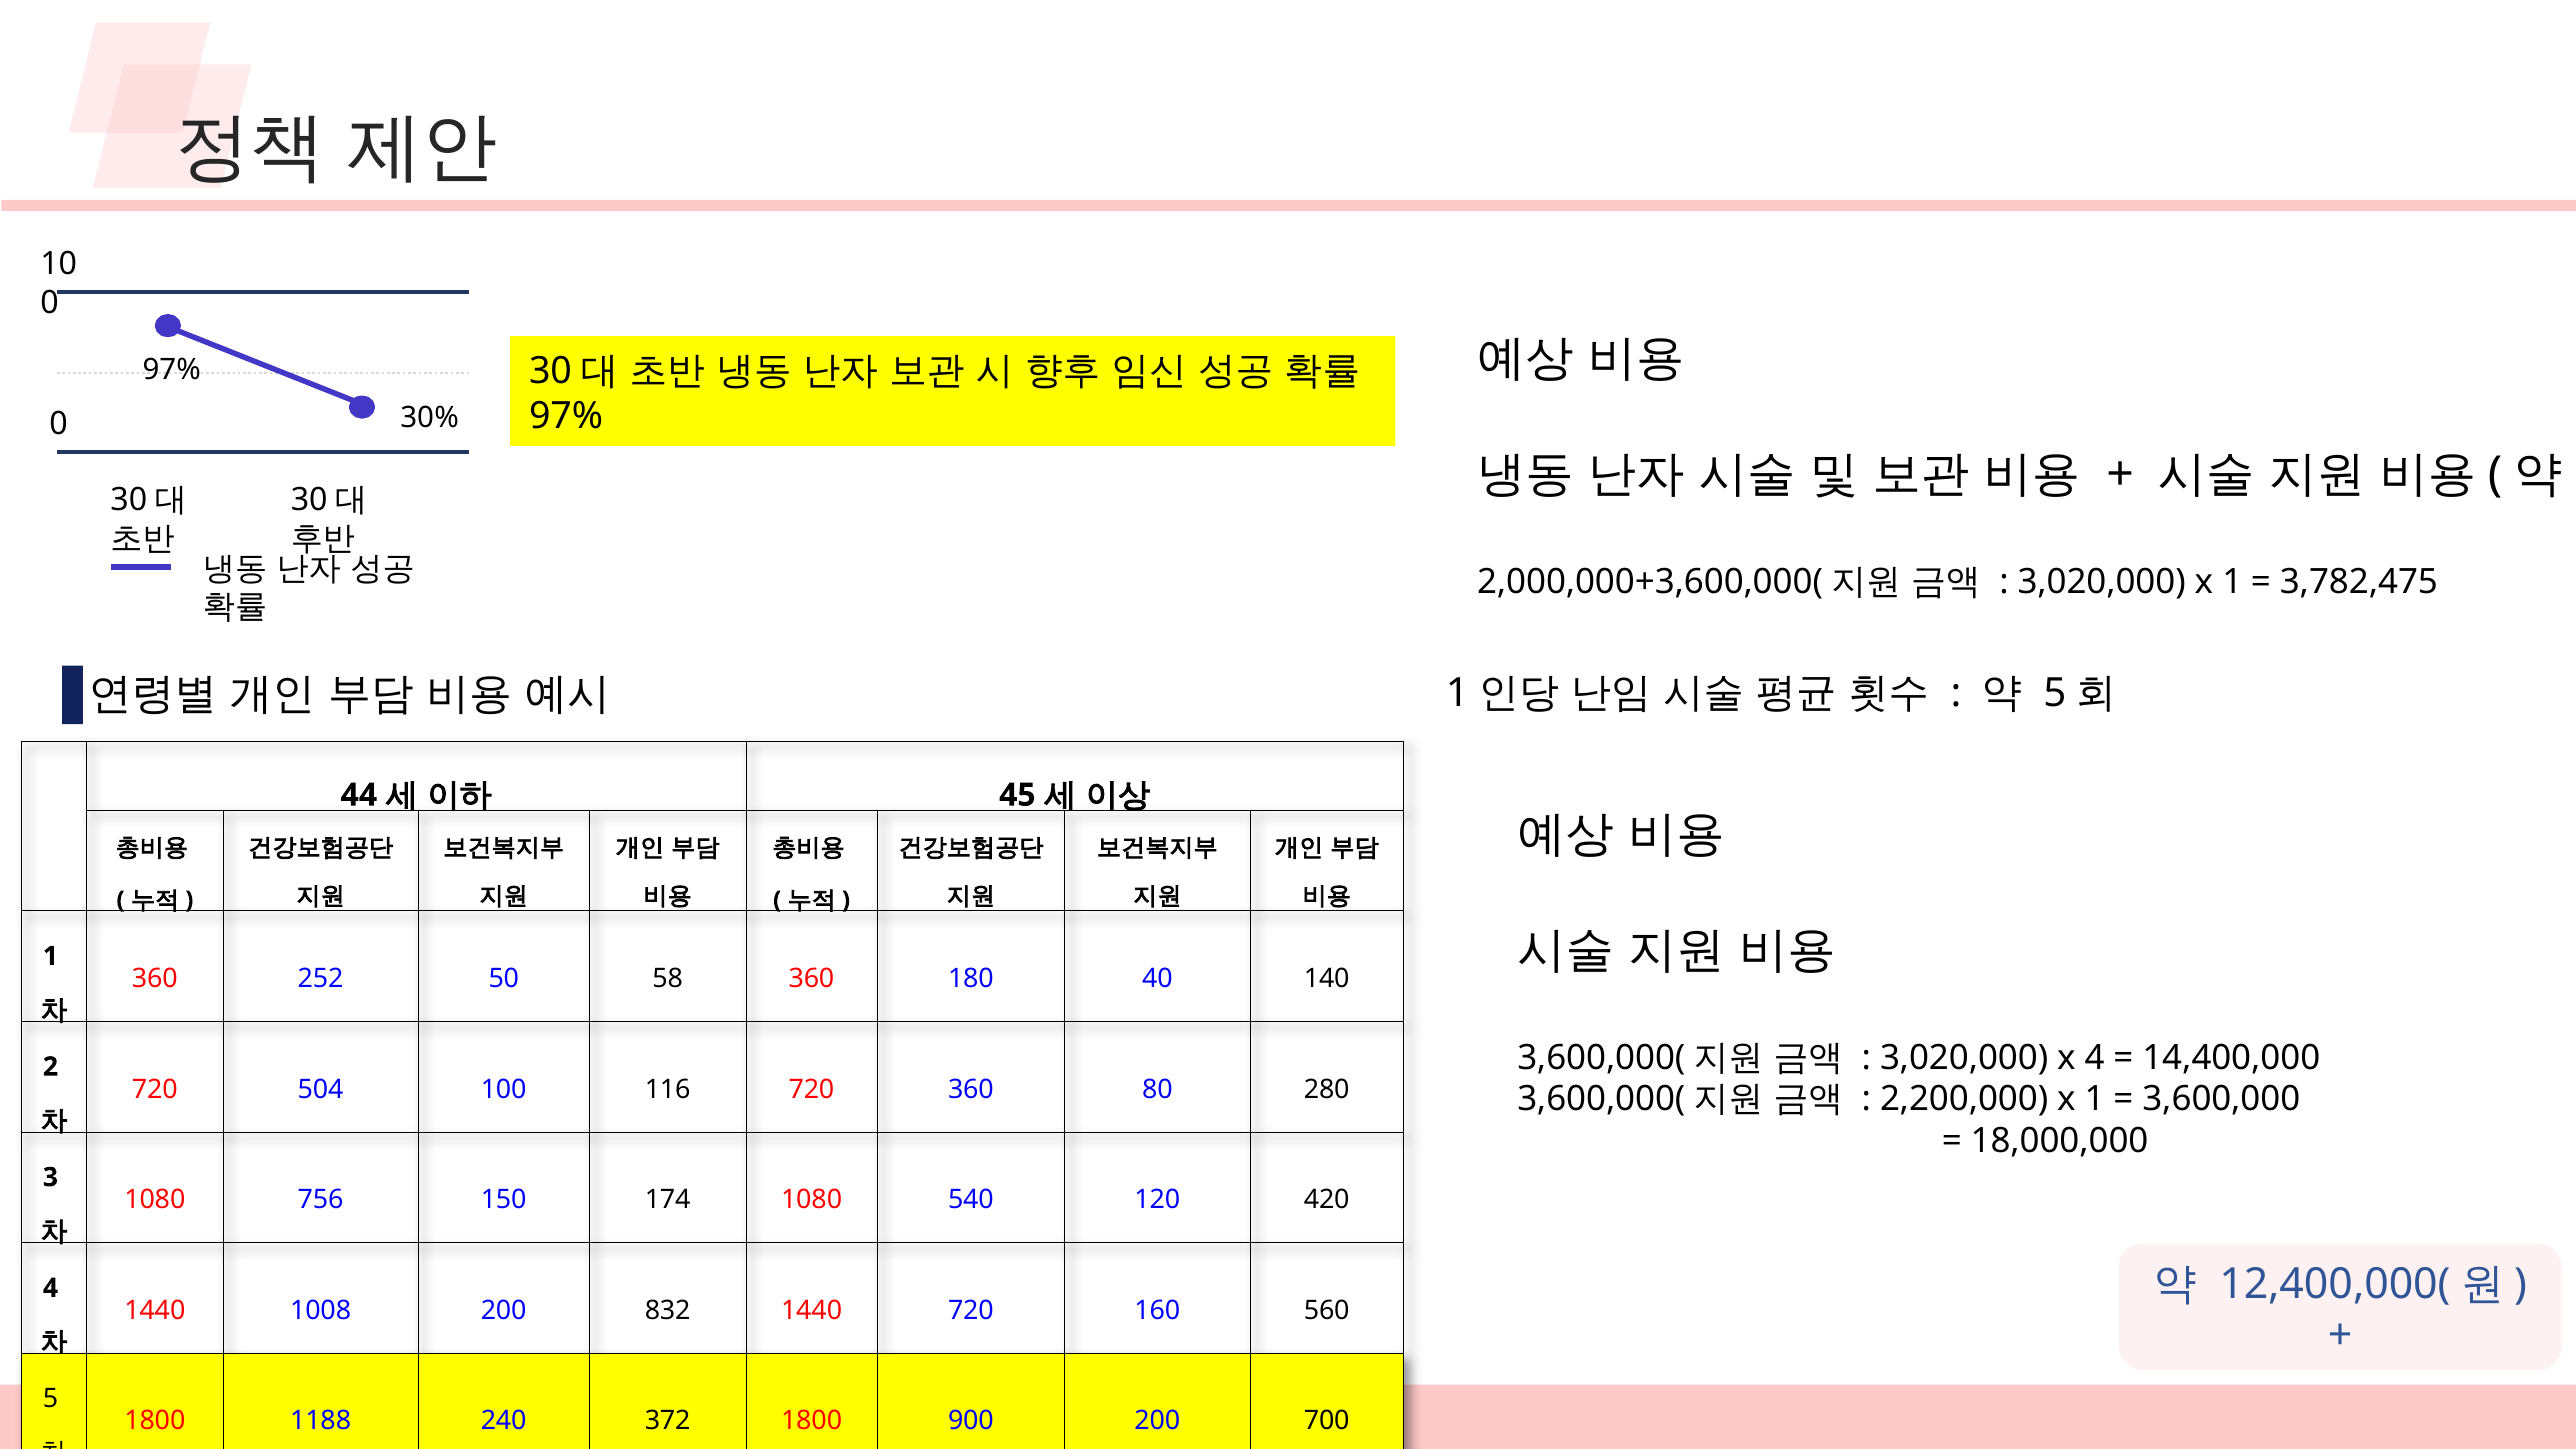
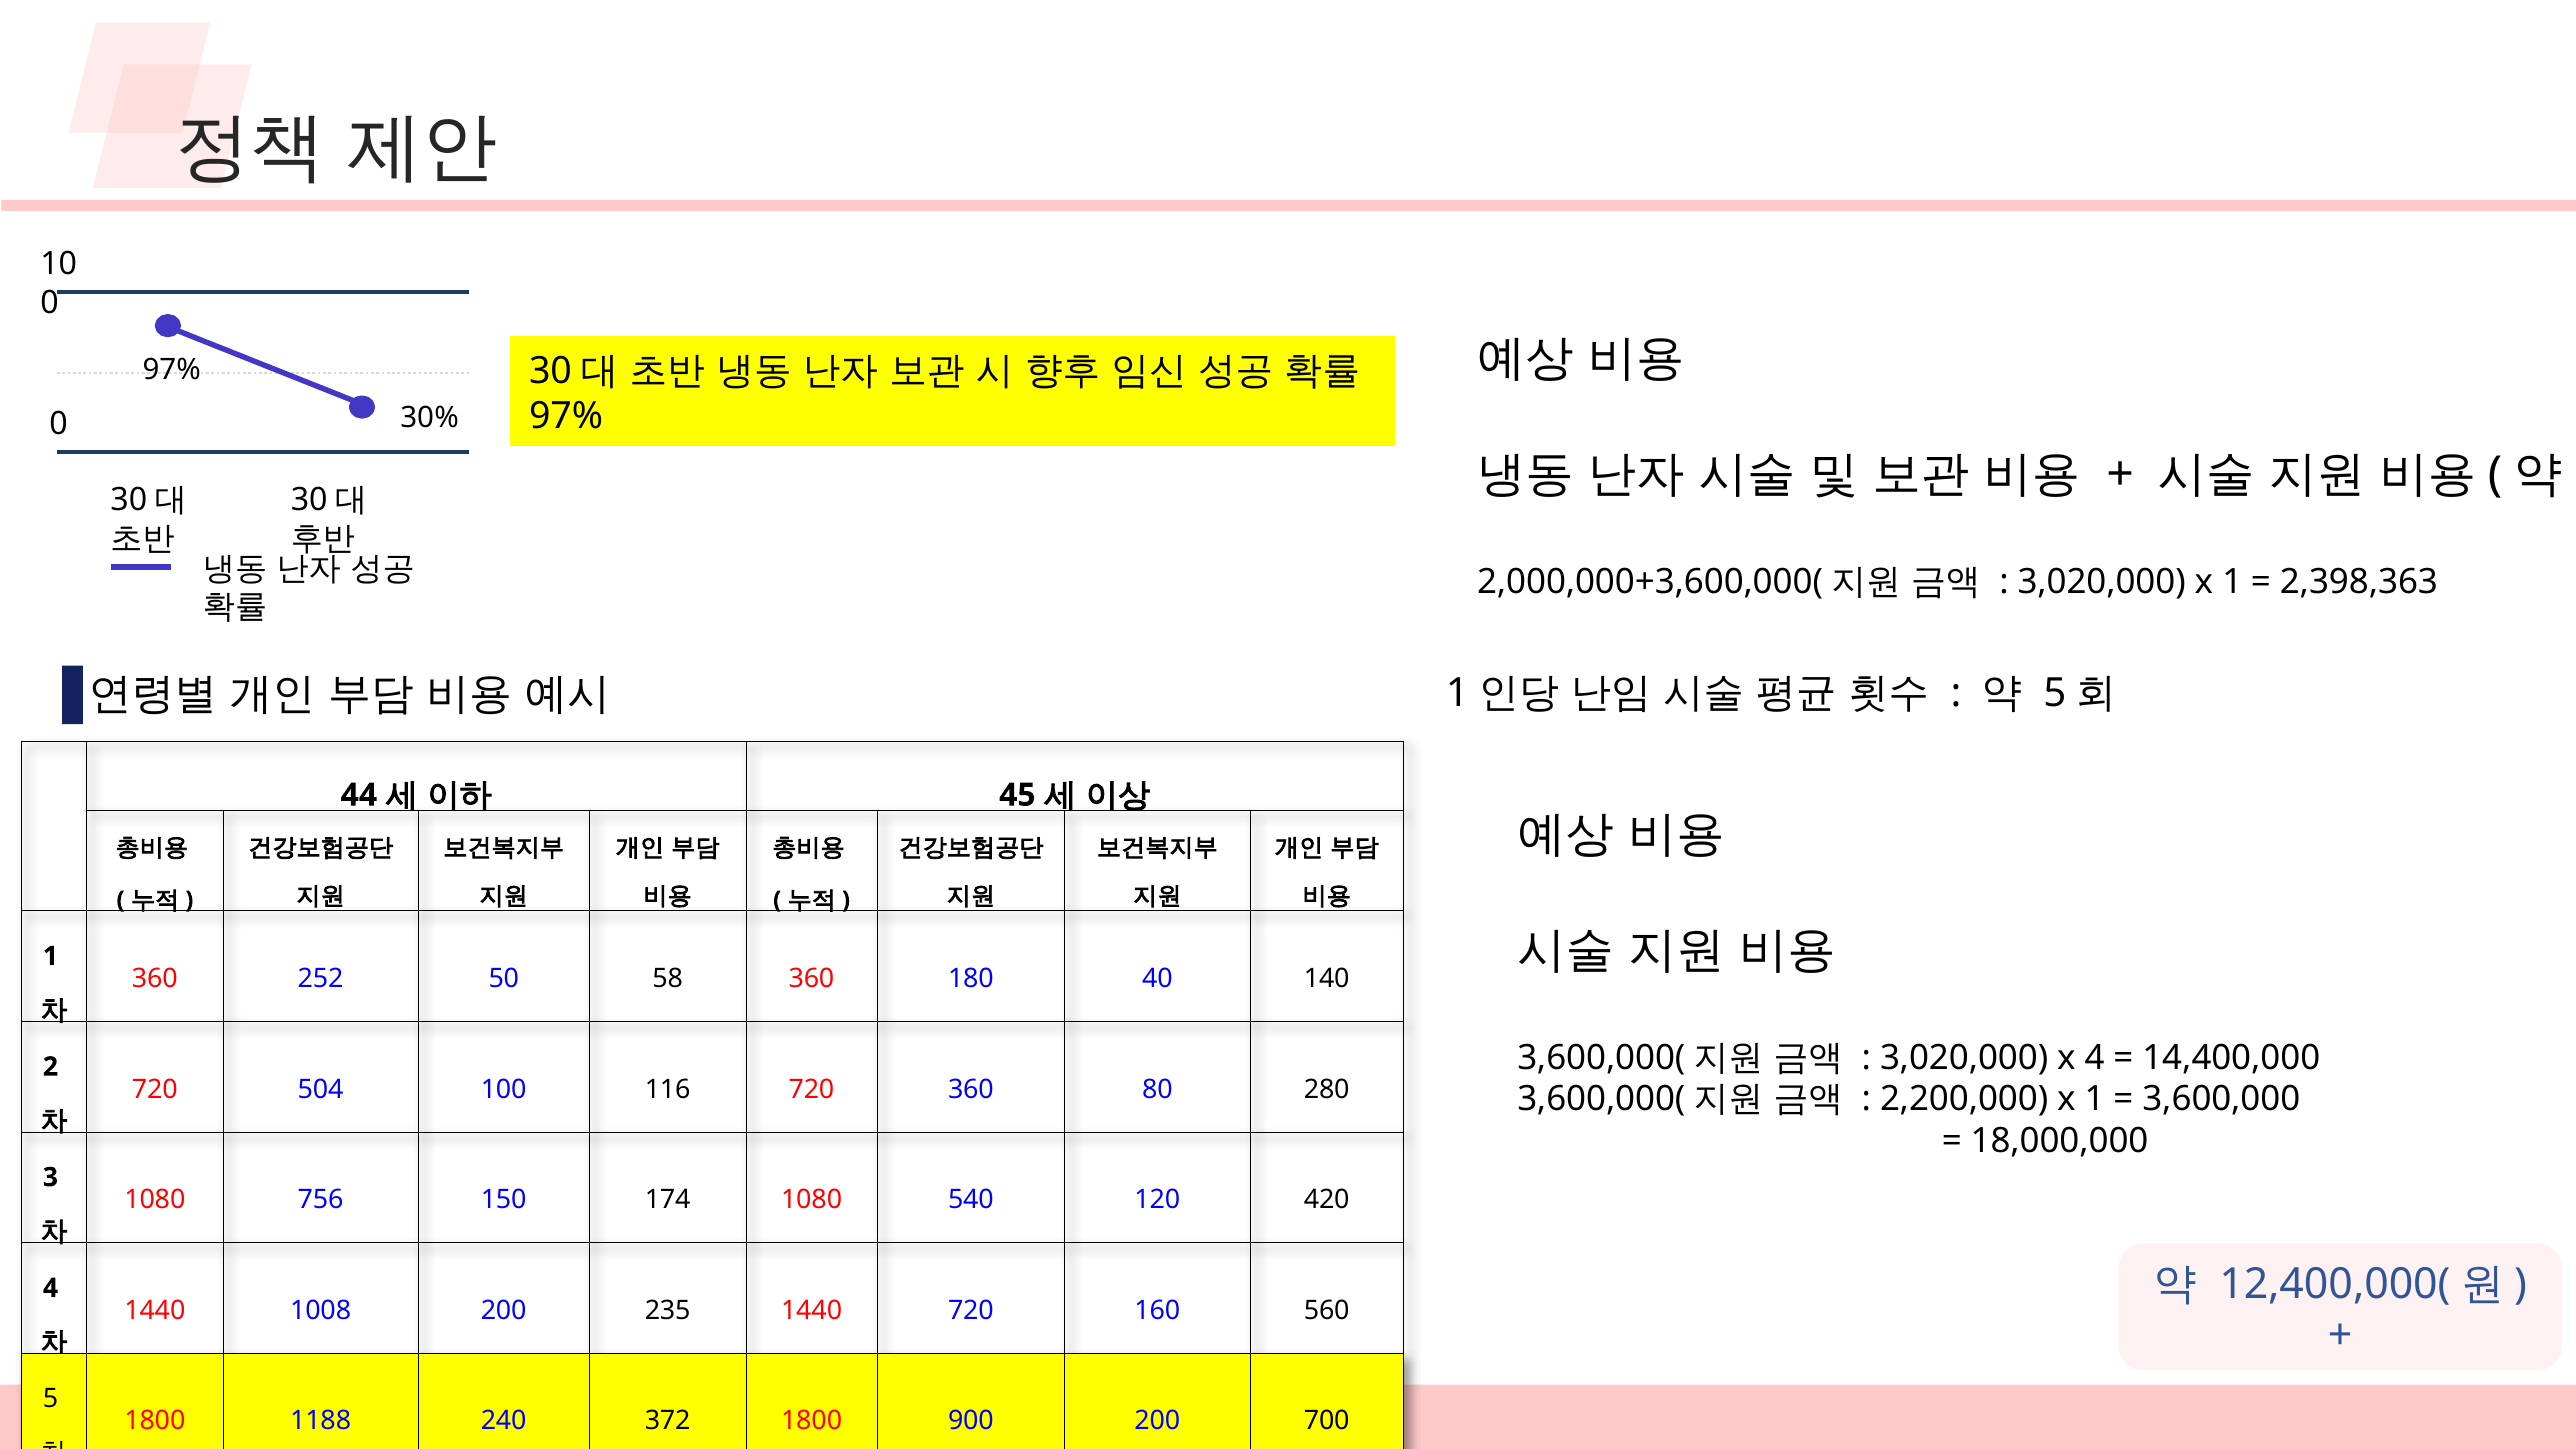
3,782,475: 3,782,475 -> 2,398,363 (2359, 582)
200 832: 832 -> 235 (668, 1311)
